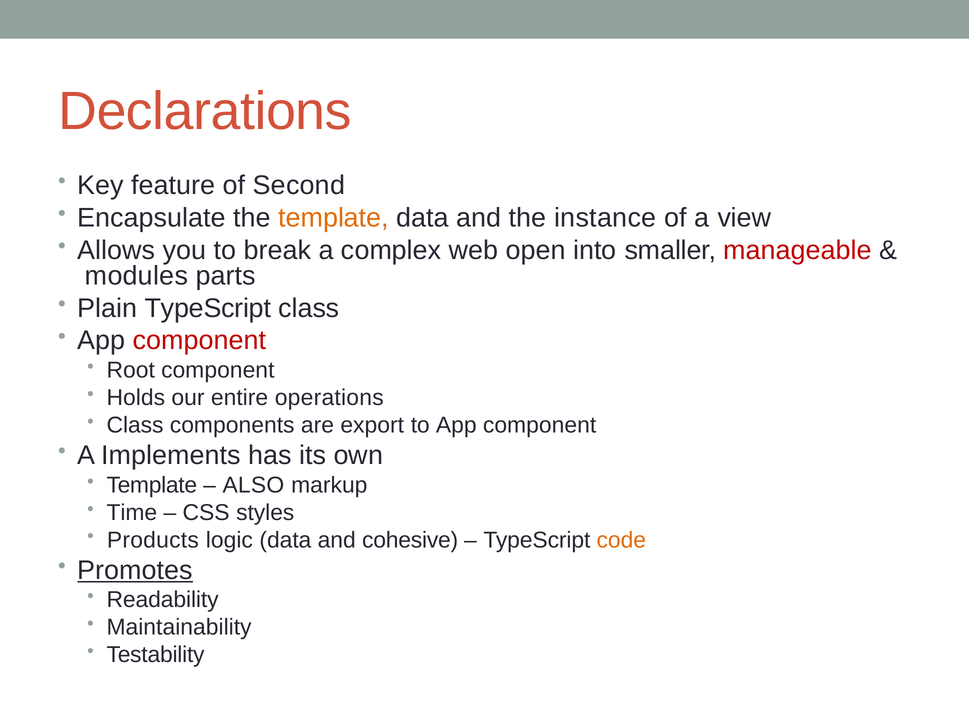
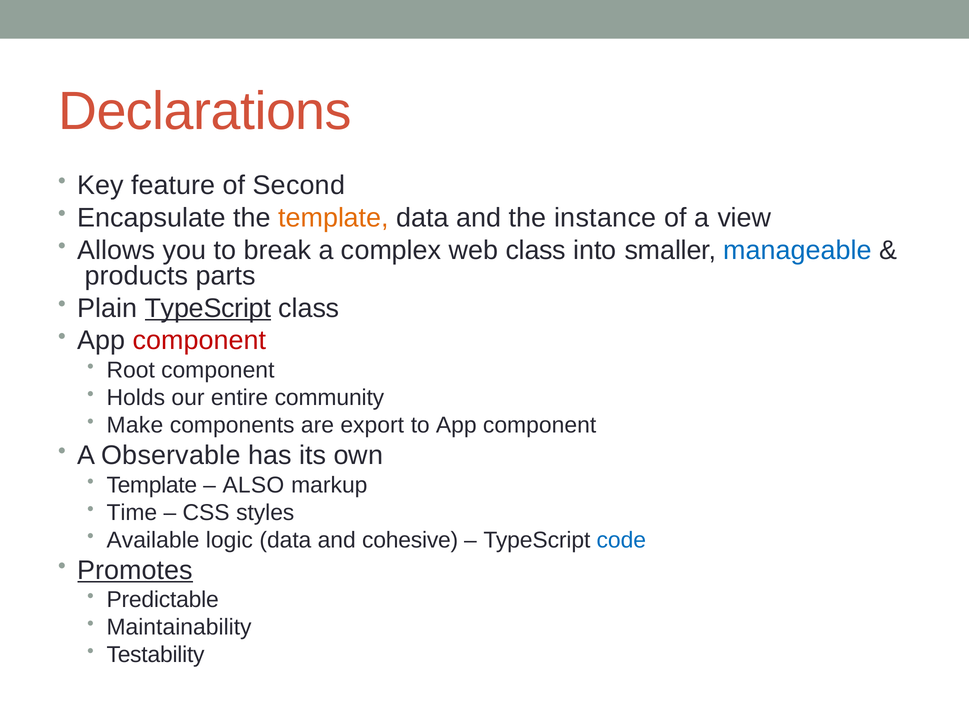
web open: open -> class (536, 250)
manageable colour: red -> blue (798, 250)
modules: modules -> products (137, 276)
TypeScript underline: none -> present (208, 308)
operations: operations -> community (329, 398)
Class: Class -> Make (135, 425)
Implements: Implements -> Observable (171, 455)
Products: Products -> Available (153, 540)
code colour: orange -> blue (621, 540)
Readability: Readability -> Predictable (163, 600)
